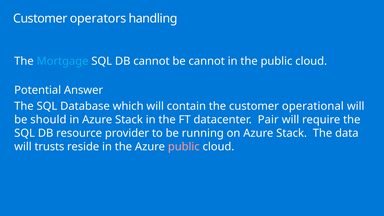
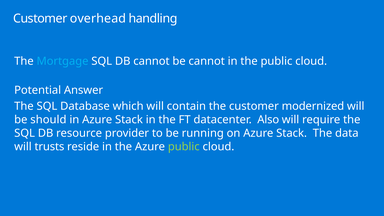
operators: operators -> overhead (98, 19)
operational: operational -> modernized (313, 106)
Pair: Pair -> Also (268, 120)
public colour: pink -> light green (184, 147)
